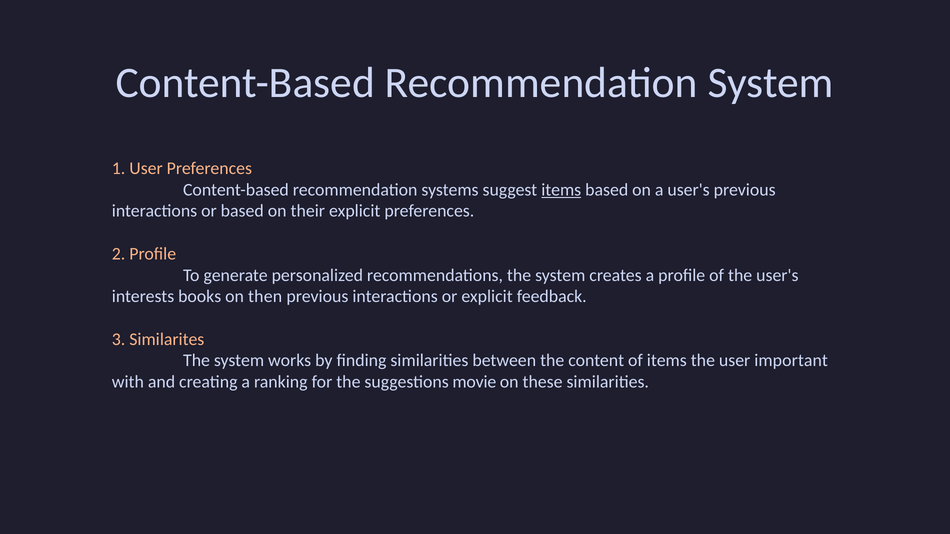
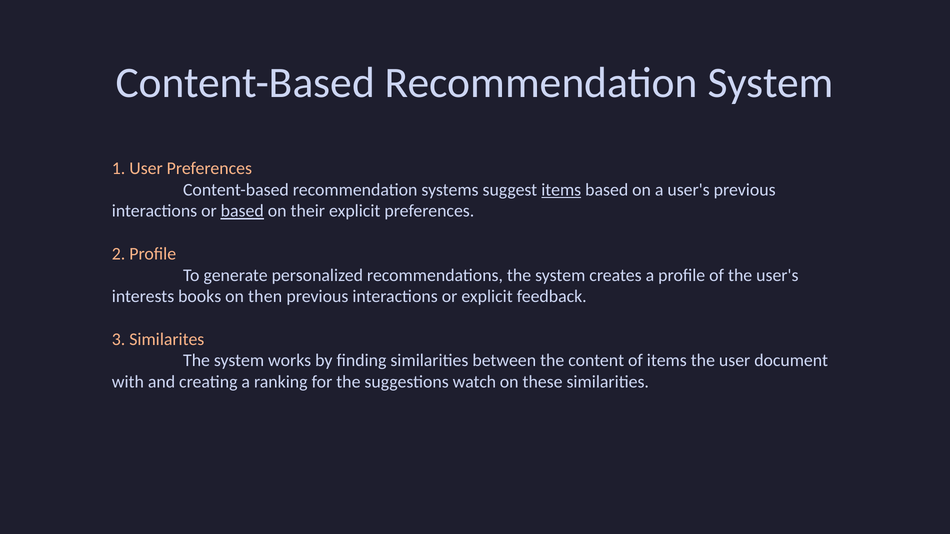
based underline: none -> present (242, 211)
important: important -> document (791, 361)
movie: movie -> watch (474, 382)
